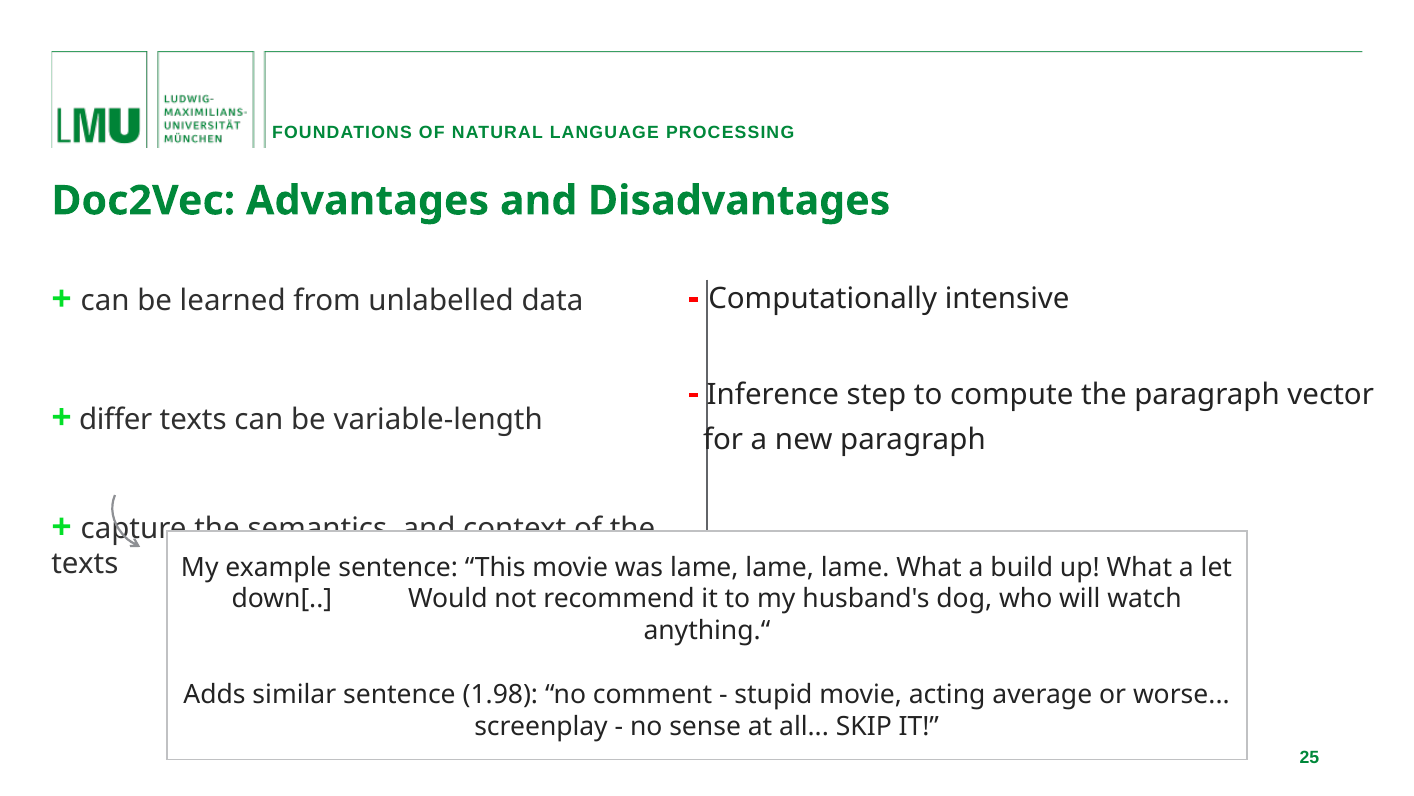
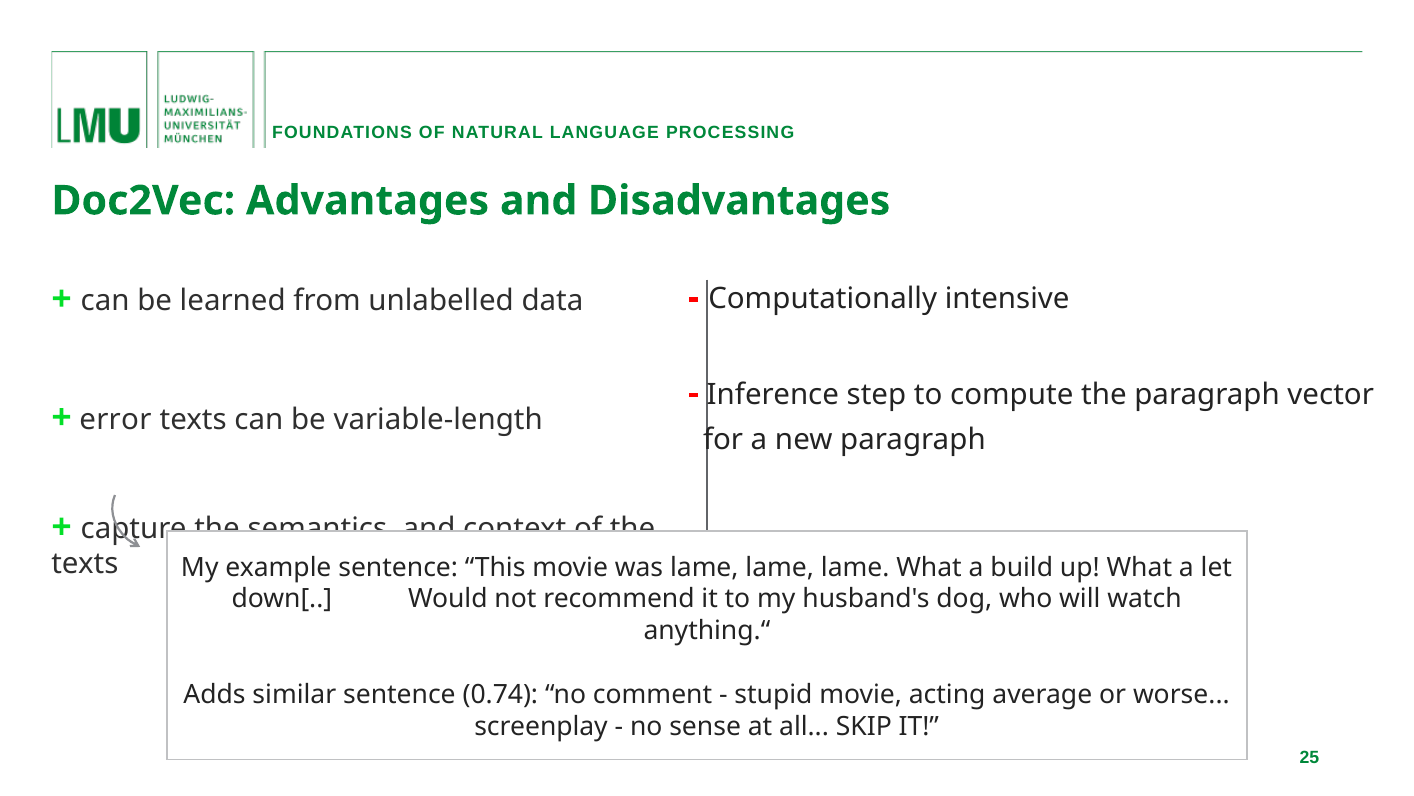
differ: differ -> error (115, 419)
1.98: 1.98 -> 0.74 (500, 694)
